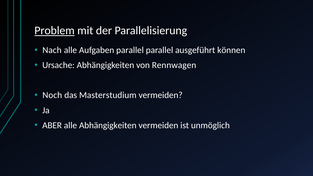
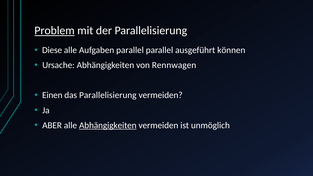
Nach: Nach -> Diese (52, 50)
Noch: Noch -> Einen (52, 95)
das Masterstudium: Masterstudium -> Parallelisierung (108, 95)
Abhängigkeiten underline: none -> present (108, 125)
